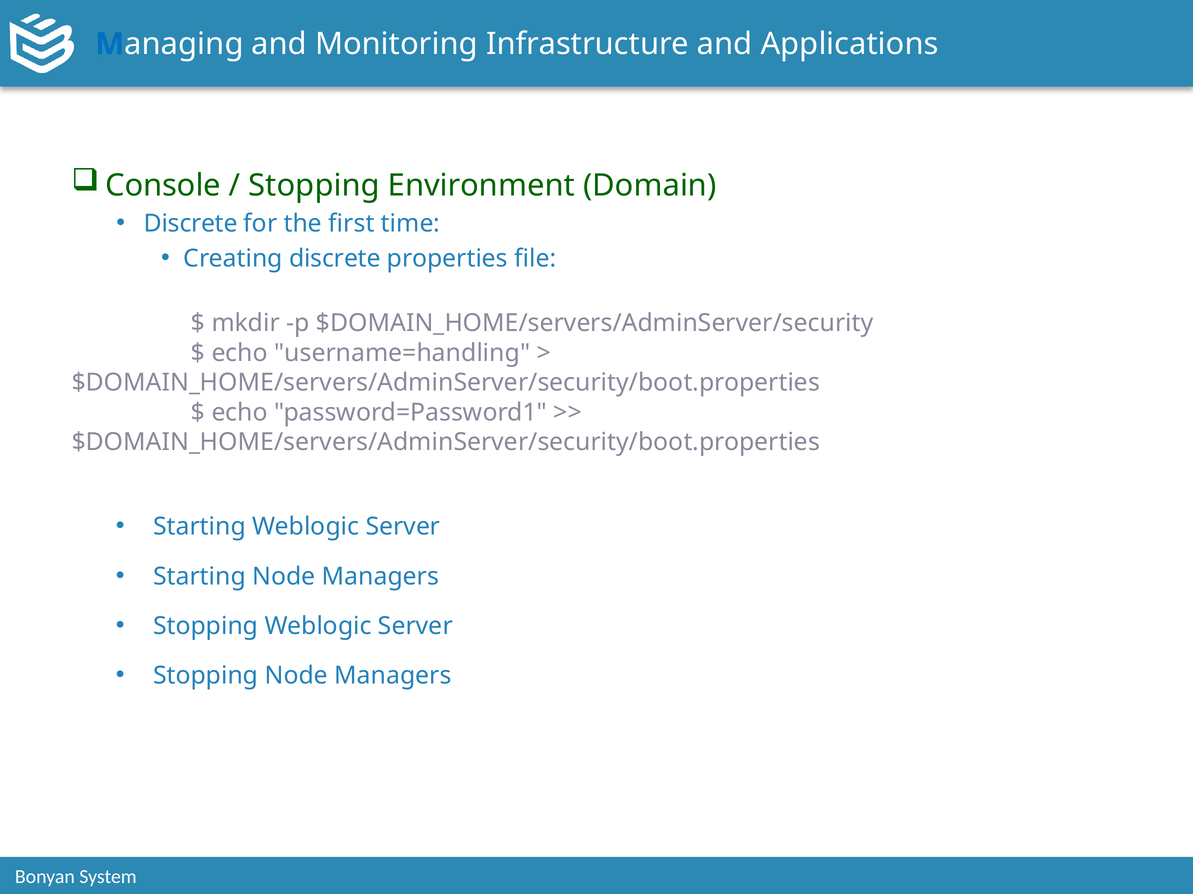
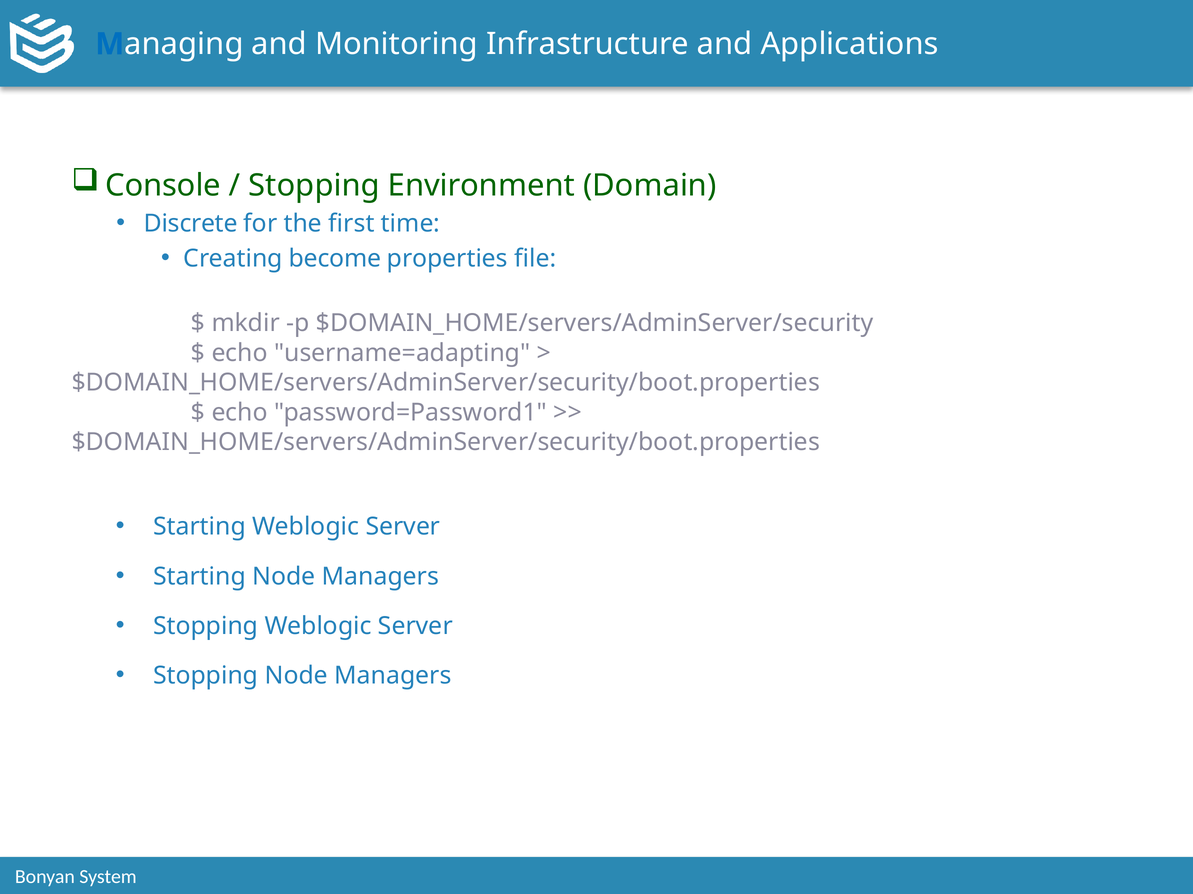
Creating discrete: discrete -> become (335, 259)
username=handling: username=handling -> username=adapting (402, 353)
